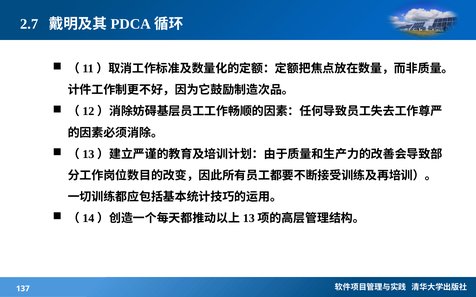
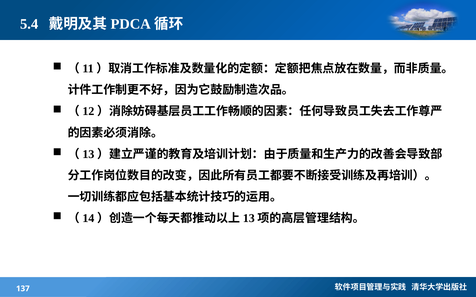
2.7: 2.7 -> 5.4 (29, 24)
